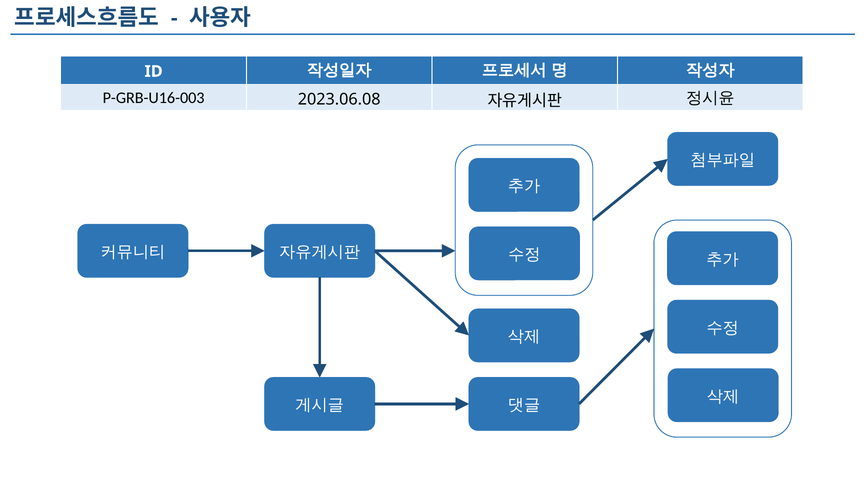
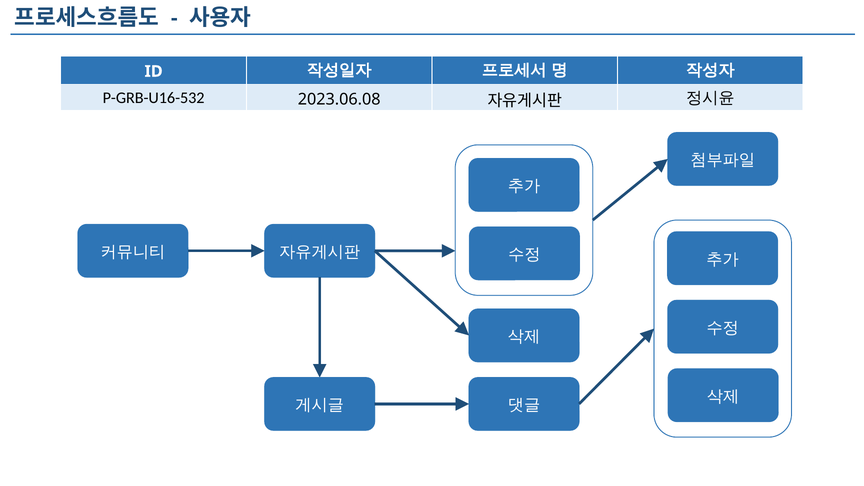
P-GRB-U16-003: P-GRB-U16-003 -> P-GRB-U16-532 (154, 98)
